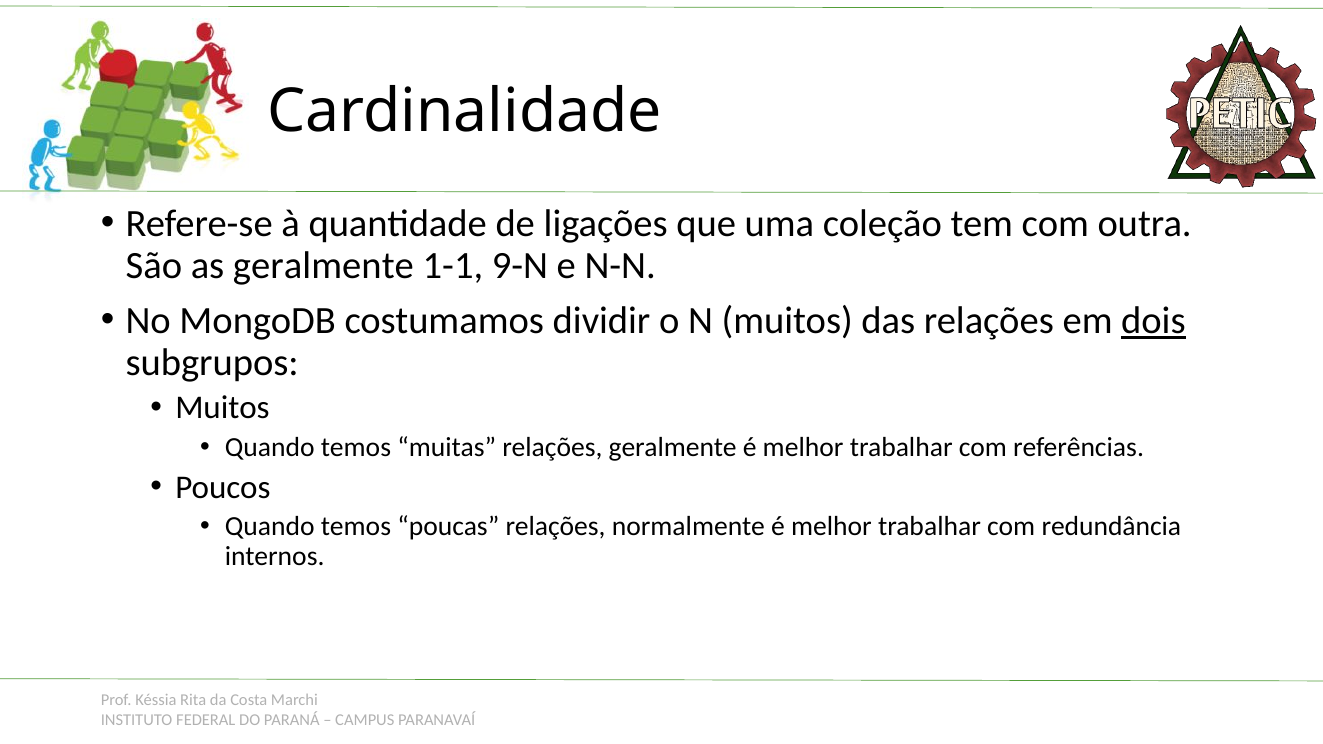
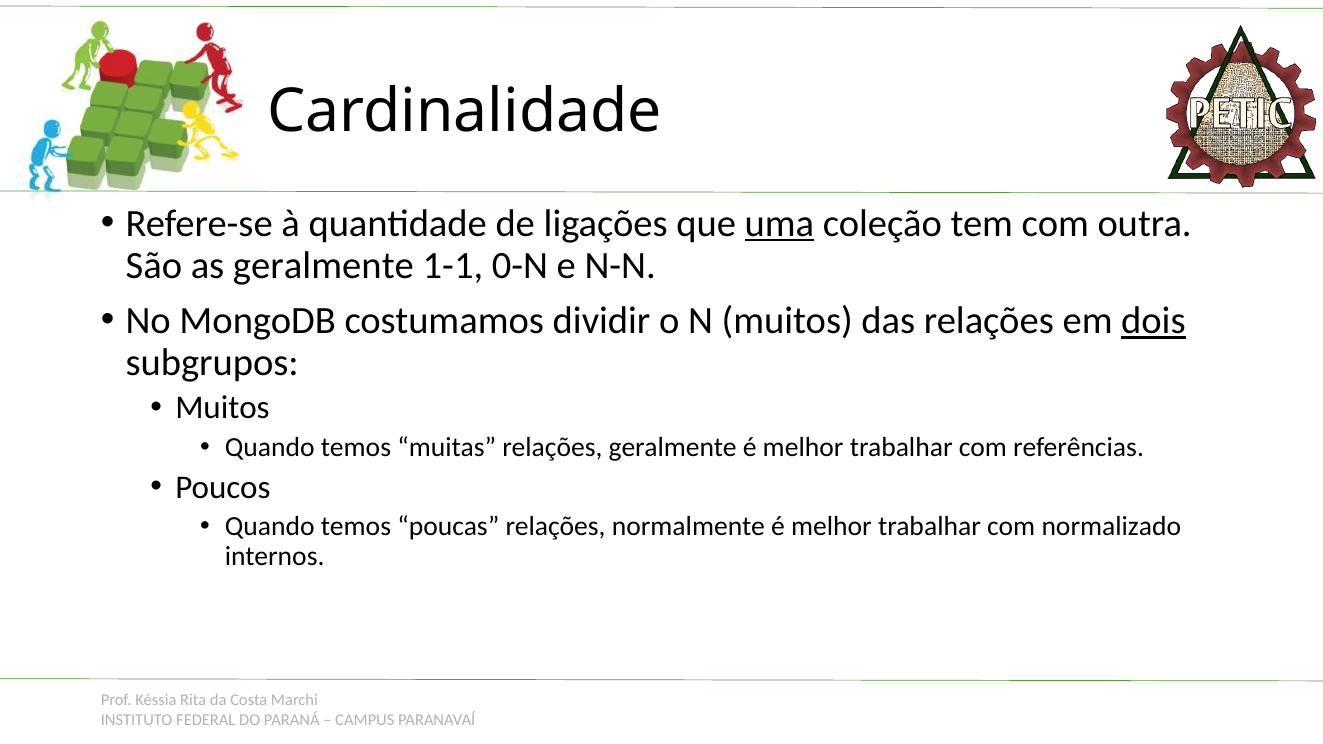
uma underline: none -> present (779, 224)
9-N: 9-N -> 0-N (520, 265)
redundância: redundância -> normalizado (1111, 527)
